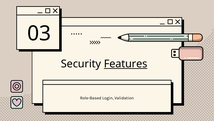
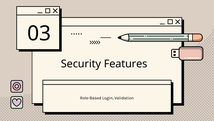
Features underline: present -> none (126, 64)
